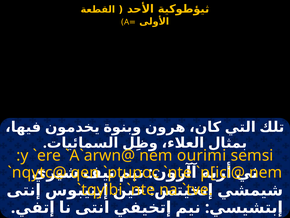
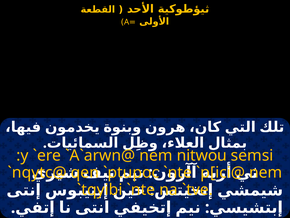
ourimi: ourimi -> nitwou (202, 155)
